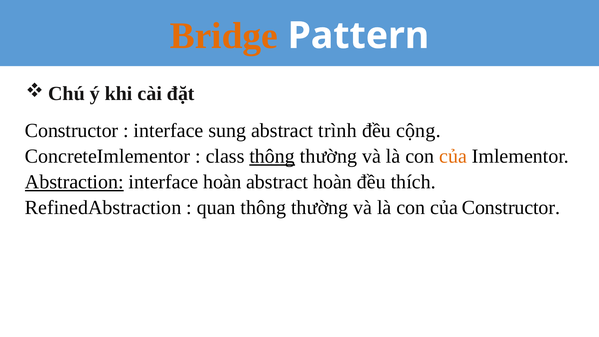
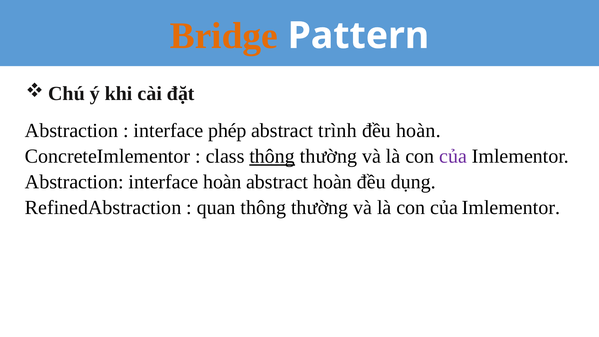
Constructor: Constructor -> Abstraction (72, 131)
sung: sung -> phép (227, 131)
đều cộng: cộng -> hoàn (418, 131)
của colour: orange -> purple (453, 156)
Abstraction underline: present -> none (74, 182)
thích: thích -> dụng (413, 182)
Constructor: Constructor -> Imlementor (511, 208)
